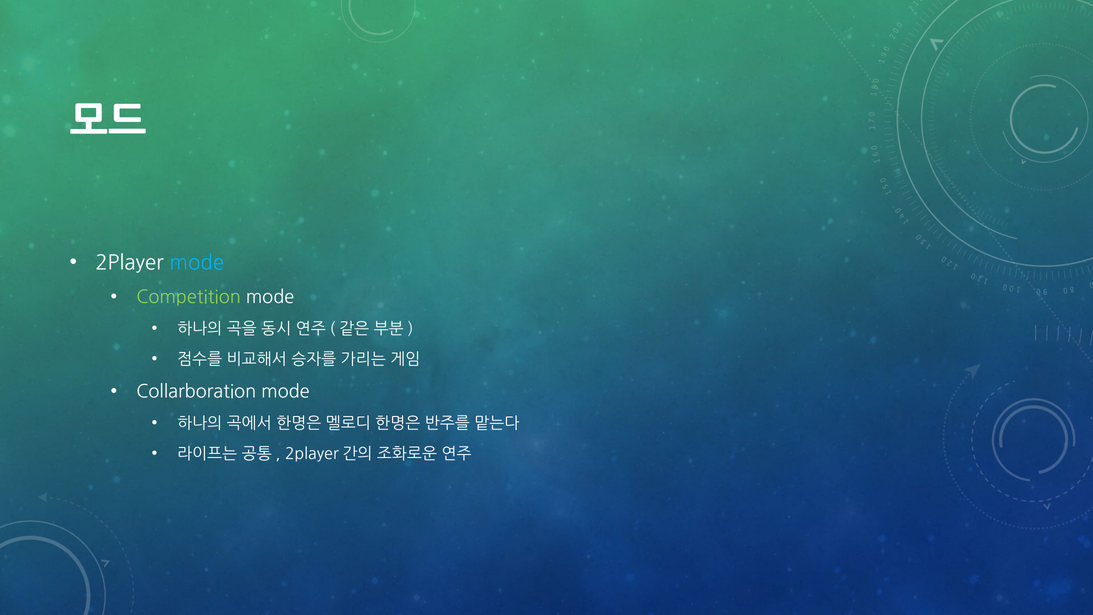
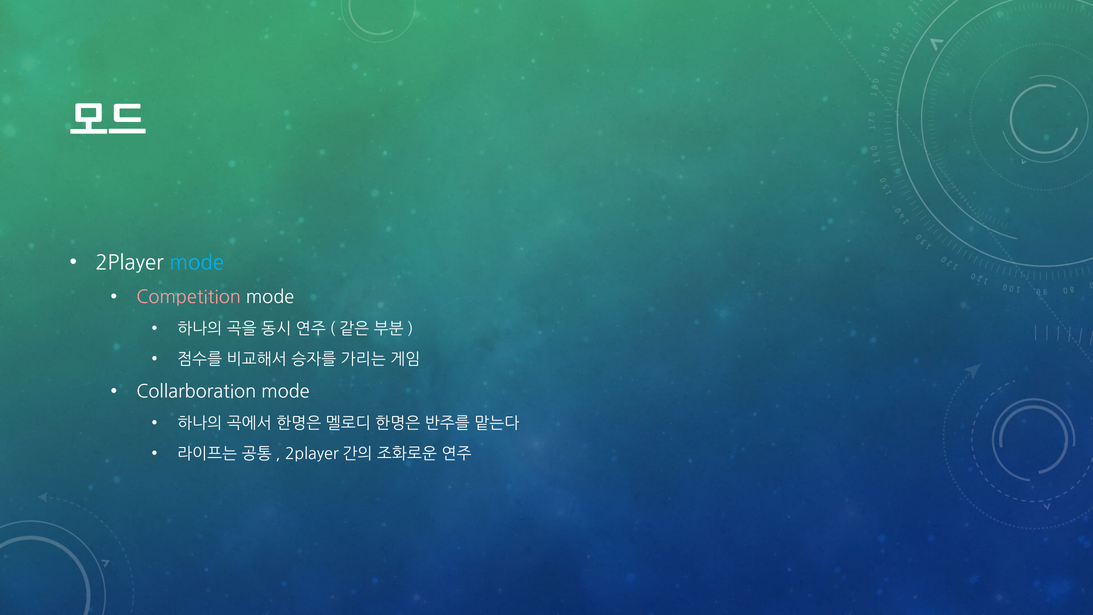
Competition colour: light green -> pink (189, 297)
